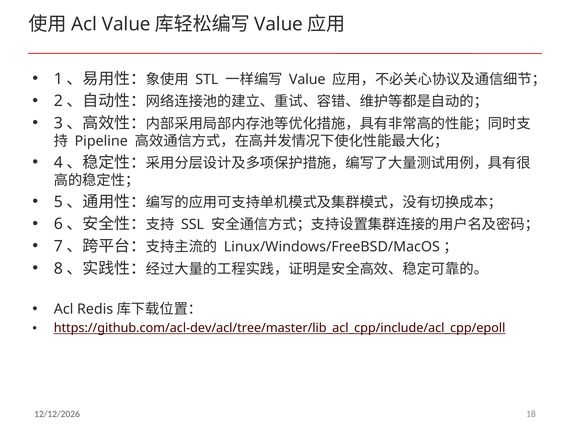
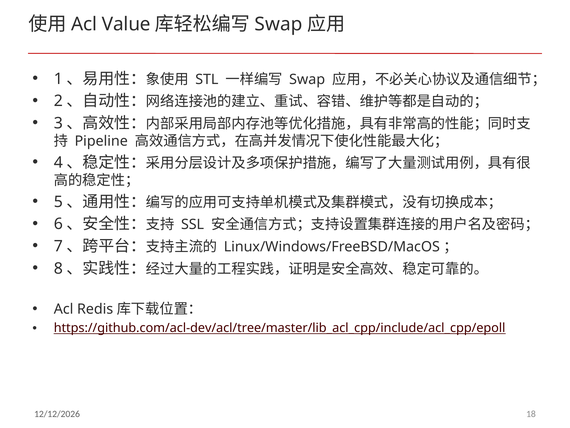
Value: Value -> Swap (279, 24)
Value: Value -> Swap (307, 79)
